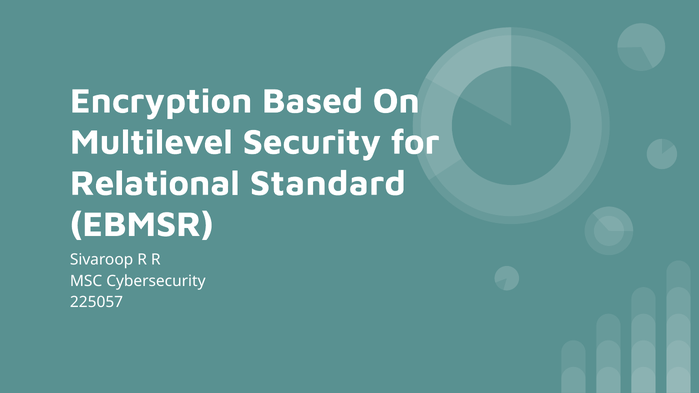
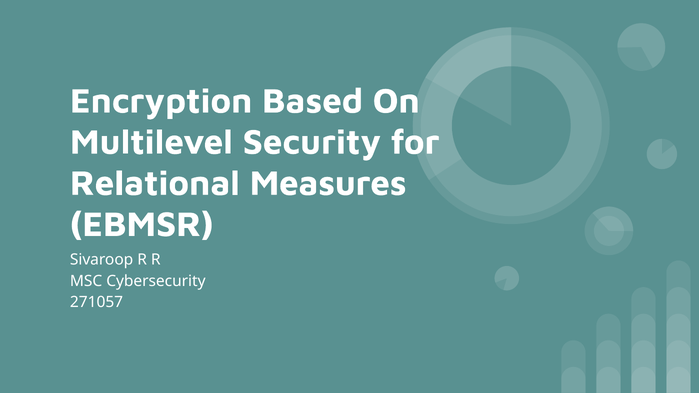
Standard: Standard -> Measures (328, 183)
225057: 225057 -> 271057 (97, 302)
